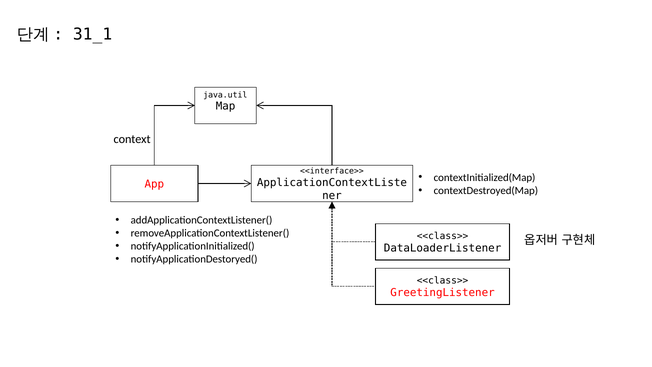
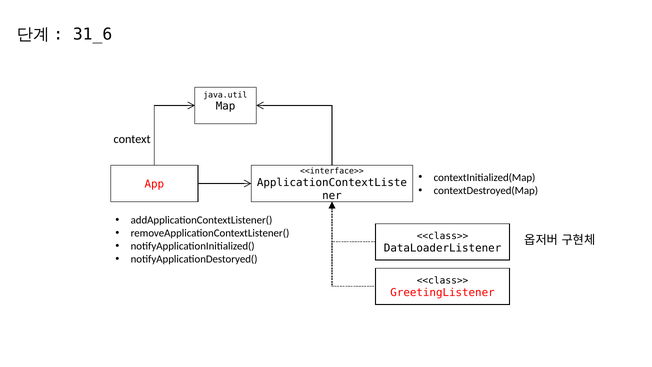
31_1: 31_1 -> 31_6 (93, 34)
